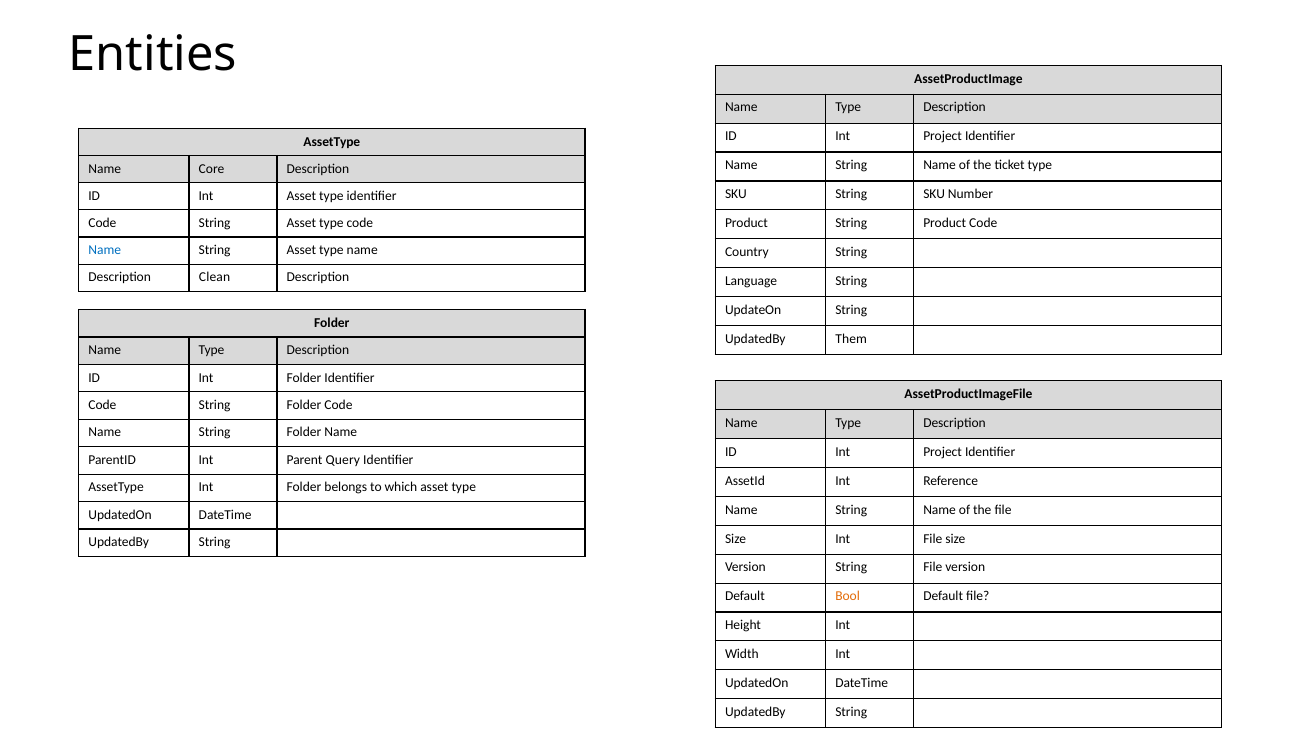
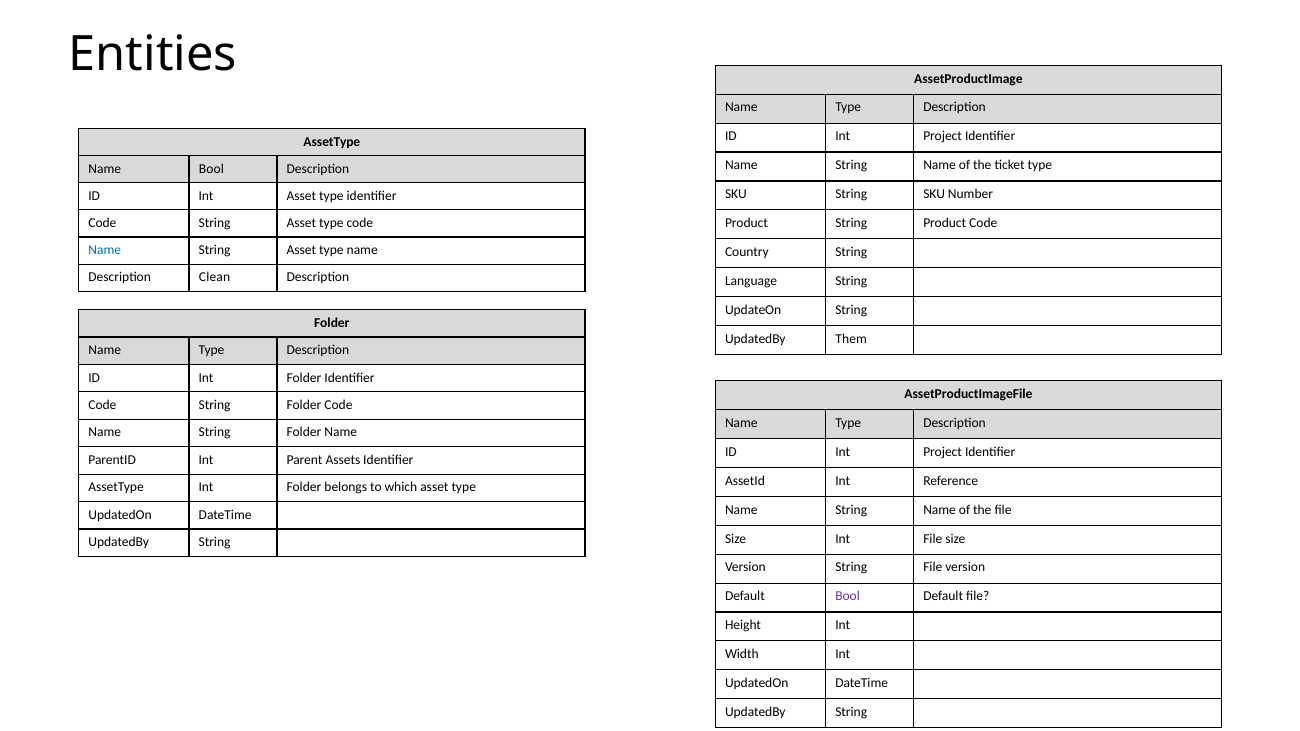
Name Core: Core -> Bool (212, 169)
Query: Query -> Assets (343, 460)
Bool colour: orange -> purple (848, 597)
